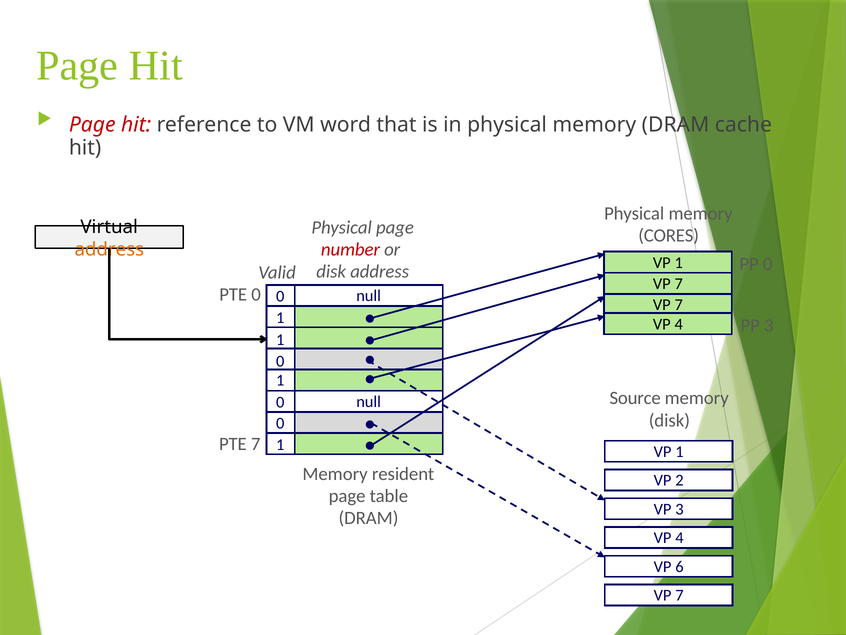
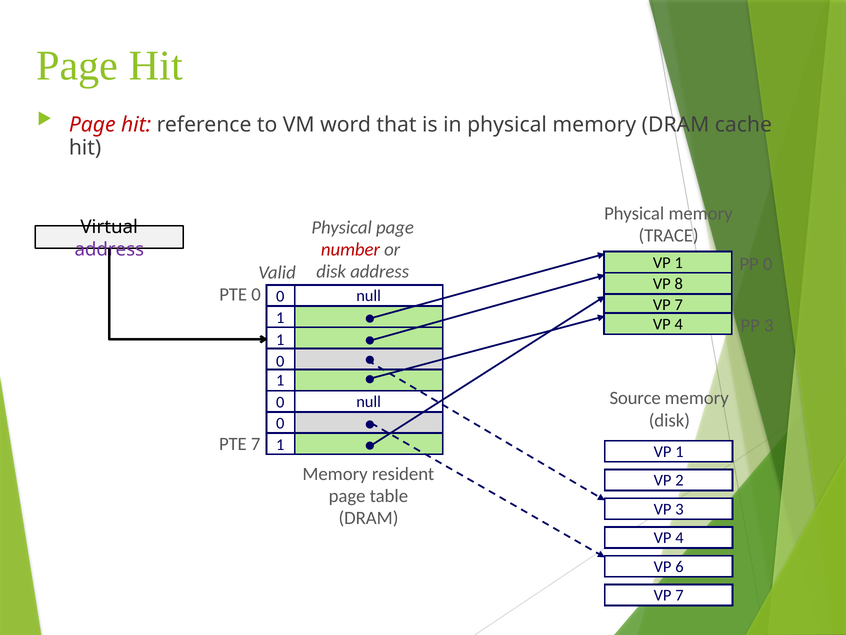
CORES: CORES -> TRACE (669, 235)
address colour: orange -> purple (109, 249)
7: 7 -> 8 (679, 284)
